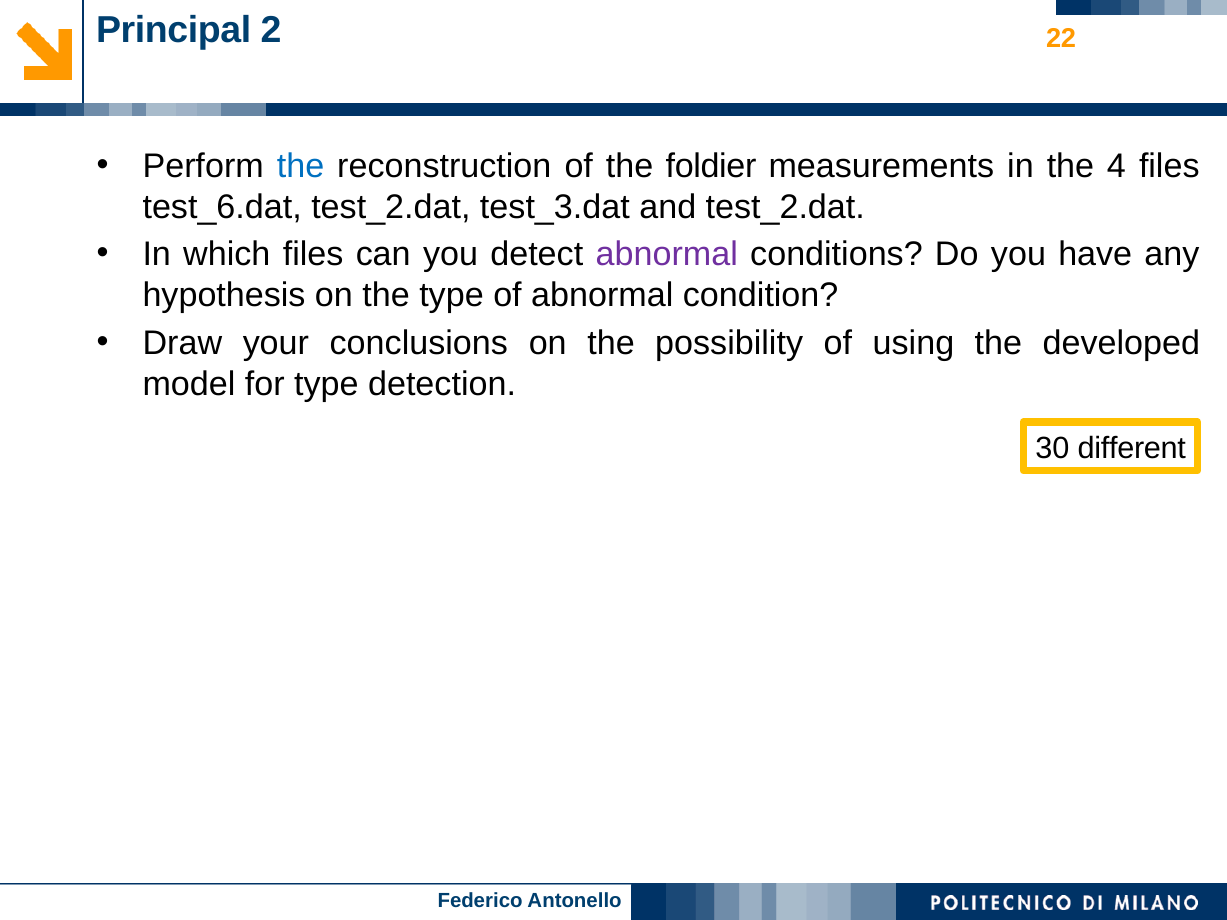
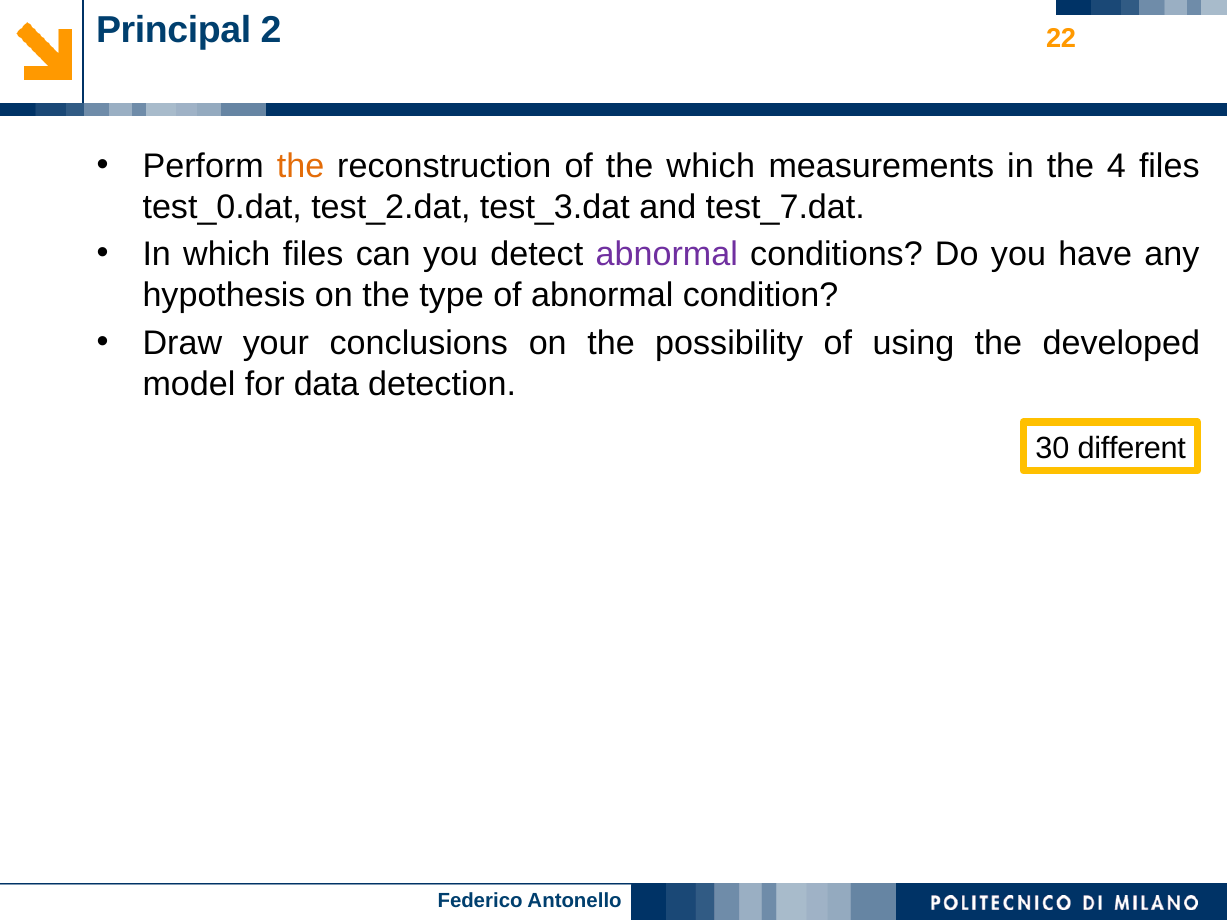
the colour: blue -> orange (301, 166)
the foldier: foldier -> which (711, 166)
test_6.dat: test_6.dat -> test_0.dat (222, 207)
and test_2.dat: test_2.dat -> test_7.dat (785, 207)
for type: type -> data (327, 384)
